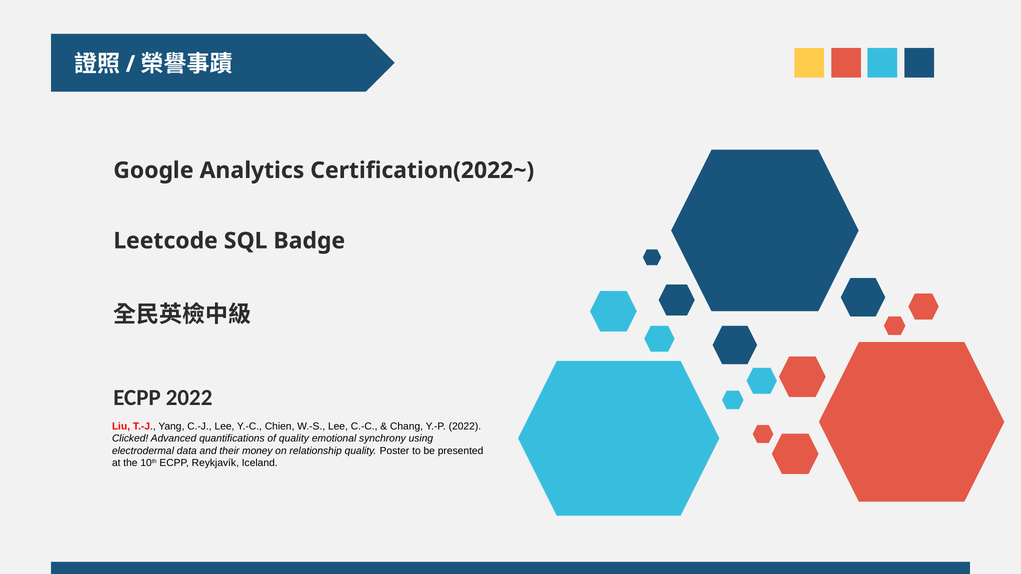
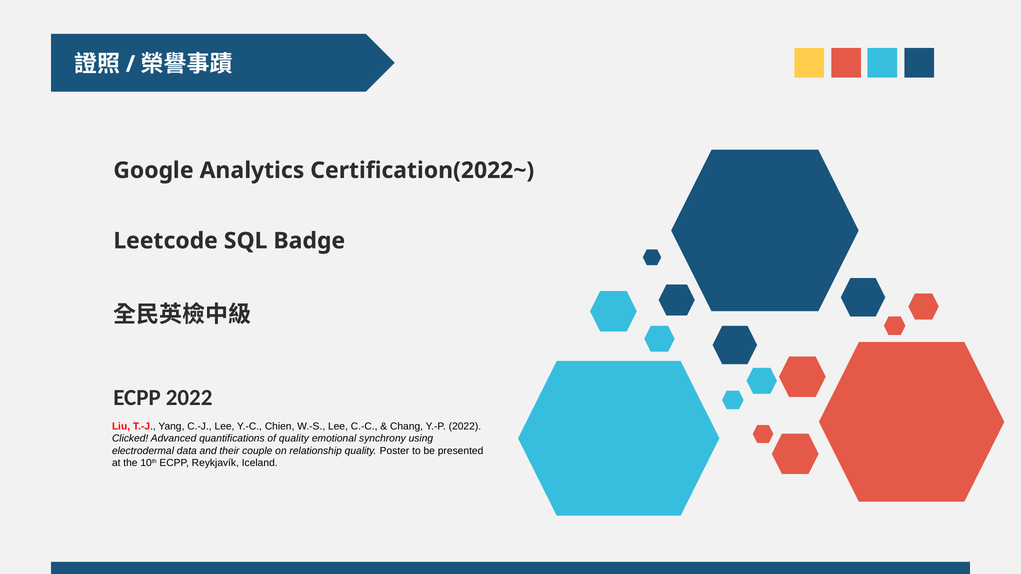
money: money -> couple (257, 451)
